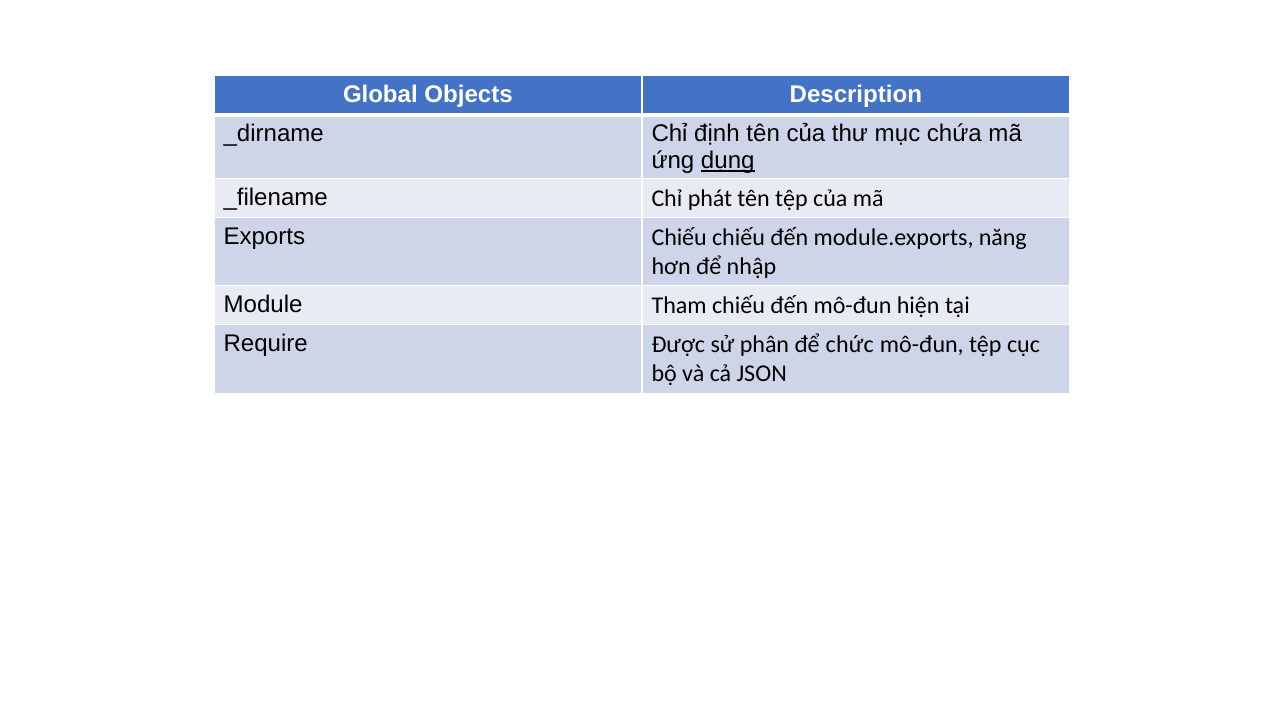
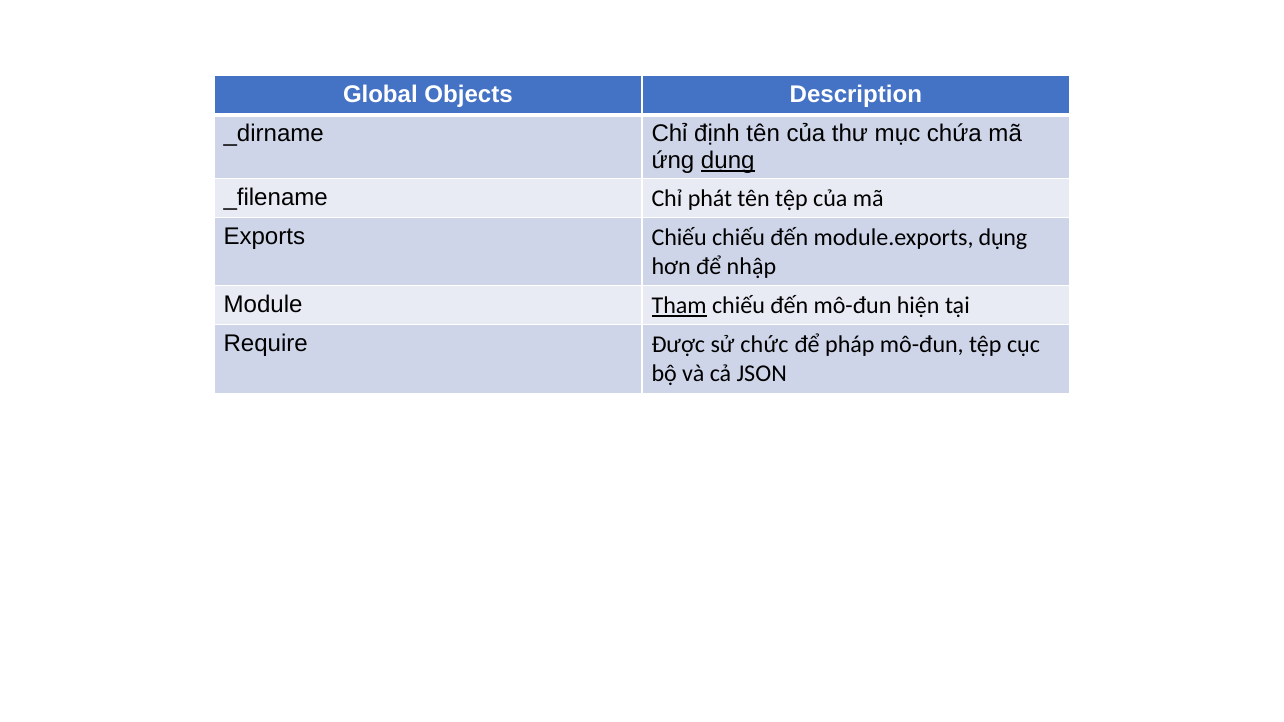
module.exports năng: năng -> dụng (1003, 237)
Tham underline: none -> present (679, 306)
phân: phân -> chức (764, 345)
chức: chức -> pháp (850, 345)
